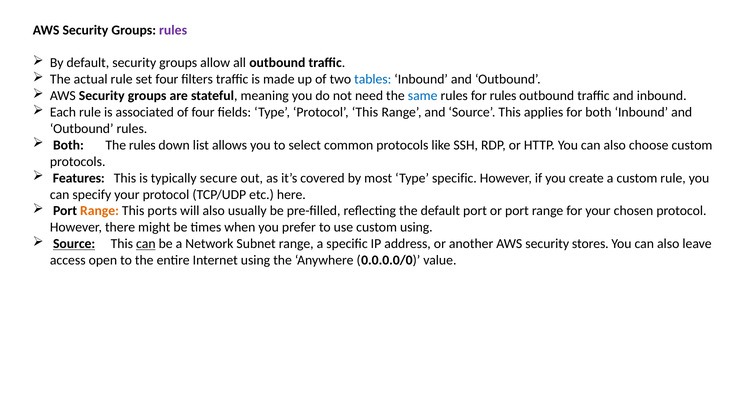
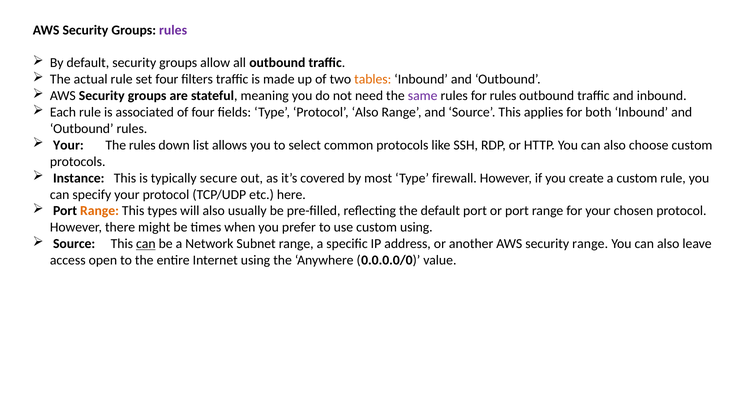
tables colour: blue -> orange (373, 79)
same colour: blue -> purple (423, 96)
Protocol This: This -> Also (365, 112)
Both: Both -> Your (68, 145)
Features: Features -> Instance (79, 178)
Type specific: specific -> firewall (454, 178)
ports: ports -> types (162, 211)
Source underline: present -> none (74, 244)
security stores: stores -> range (590, 244)
